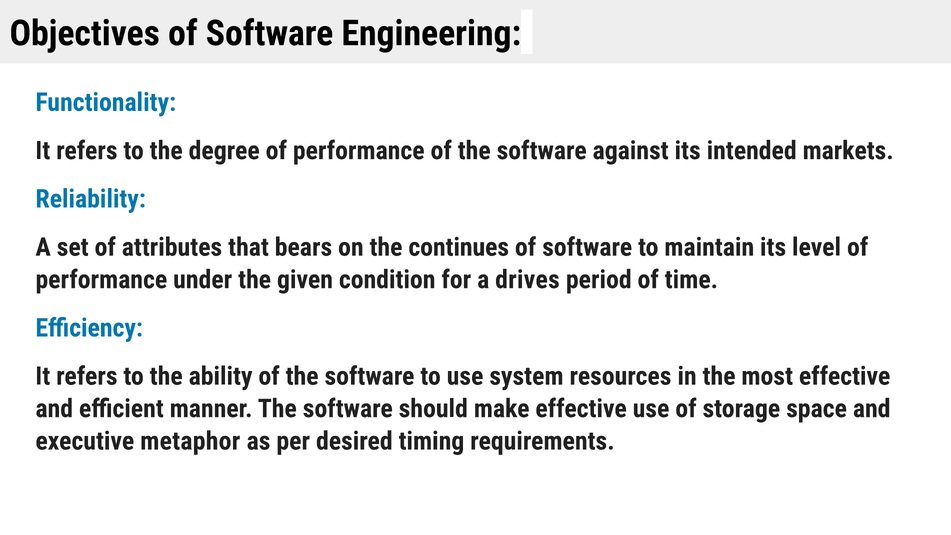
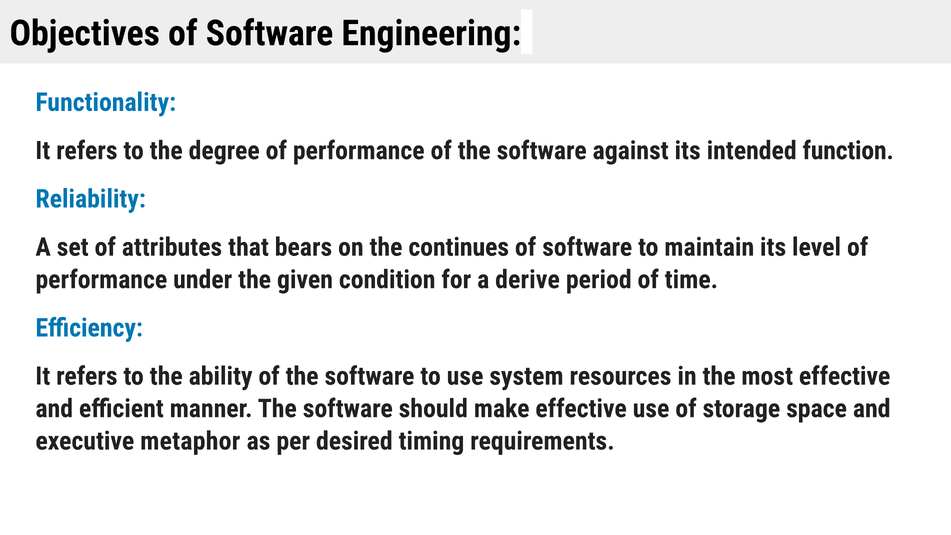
markets: markets -> function (848, 151)
drives: drives -> derive (528, 280)
